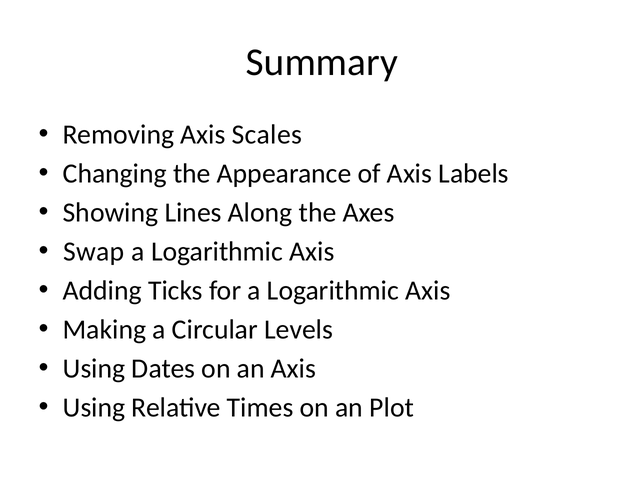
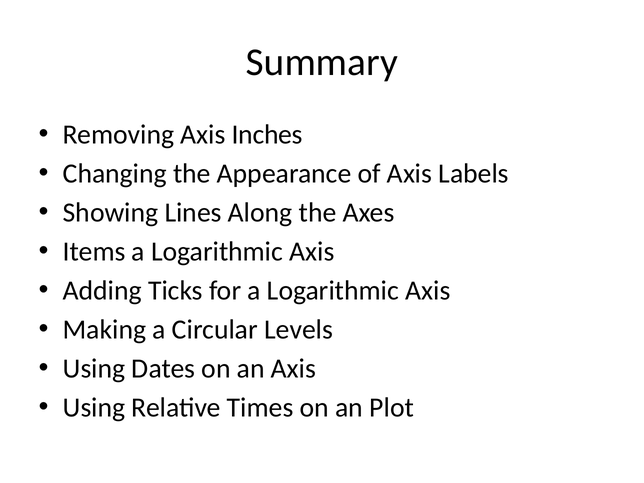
Scales: Scales -> Inches (267, 135)
Swap: Swap -> Items (94, 252)
